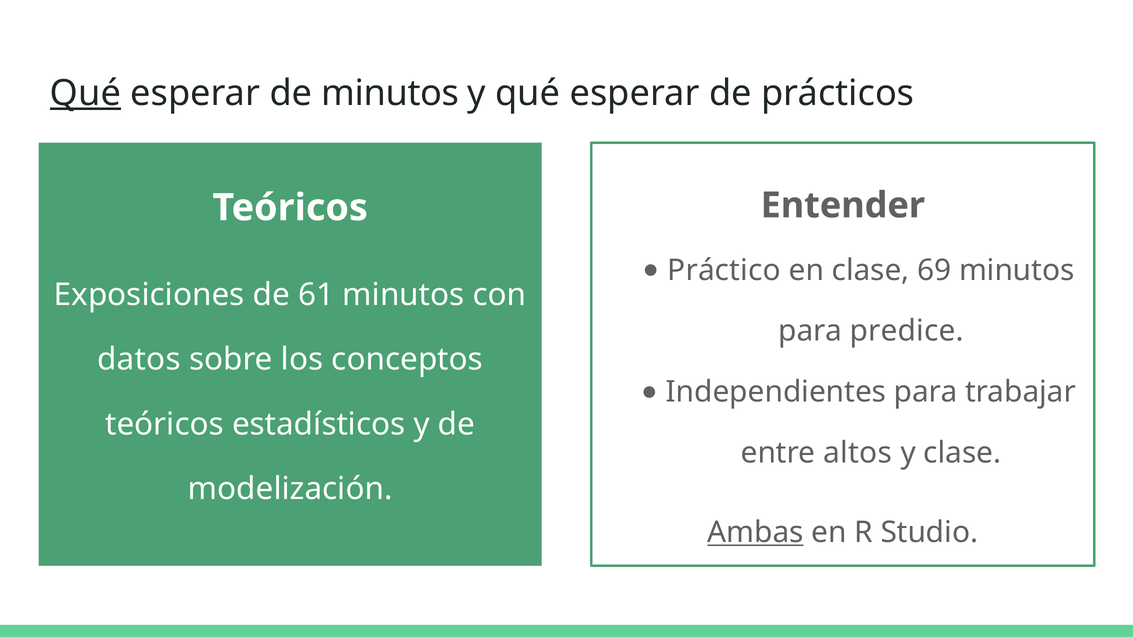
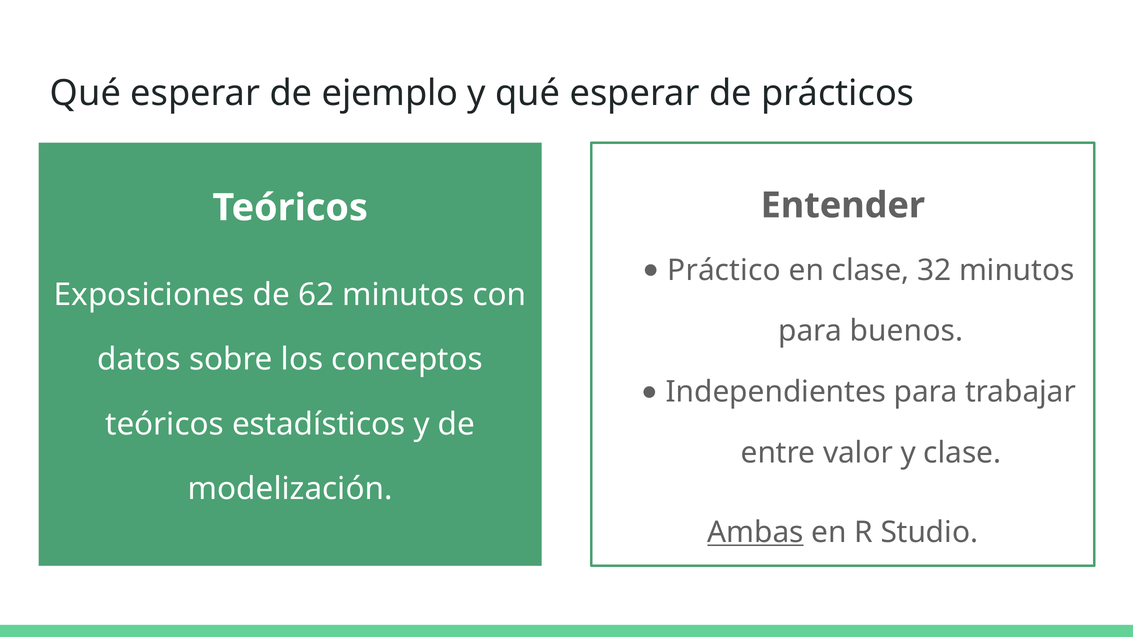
Qué underline: present -> none (85, 93)
de minutos: minutos -> ejemplo (390, 93)
69: 69 -> 32 (934, 270)
61: 61 -> 62 (316, 295)
predice: predice -> buenos (907, 331)
altos: altos -> valor (858, 453)
